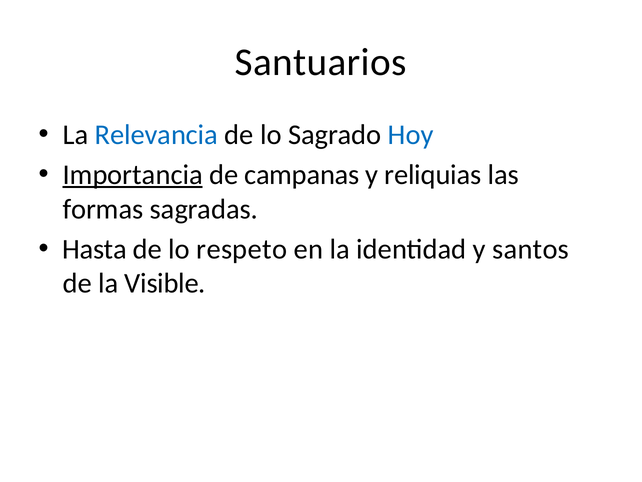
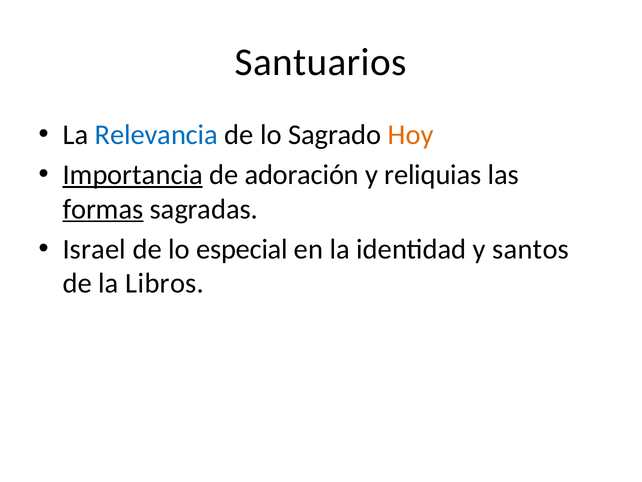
Hoy colour: blue -> orange (411, 135)
campanas: campanas -> adoración (302, 175)
formas underline: none -> present (103, 209)
Hasta: Hasta -> Israel (94, 249)
respeto: respeto -> especial (242, 249)
Visible: Visible -> Libros (165, 283)
